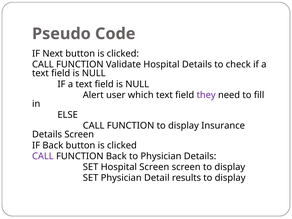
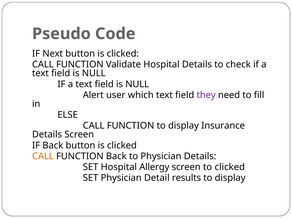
CALL colour: purple -> orange (43, 156)
Hospital Screen: Screen -> Allergy (154, 167)
screen to display: display -> clicked (230, 167)
